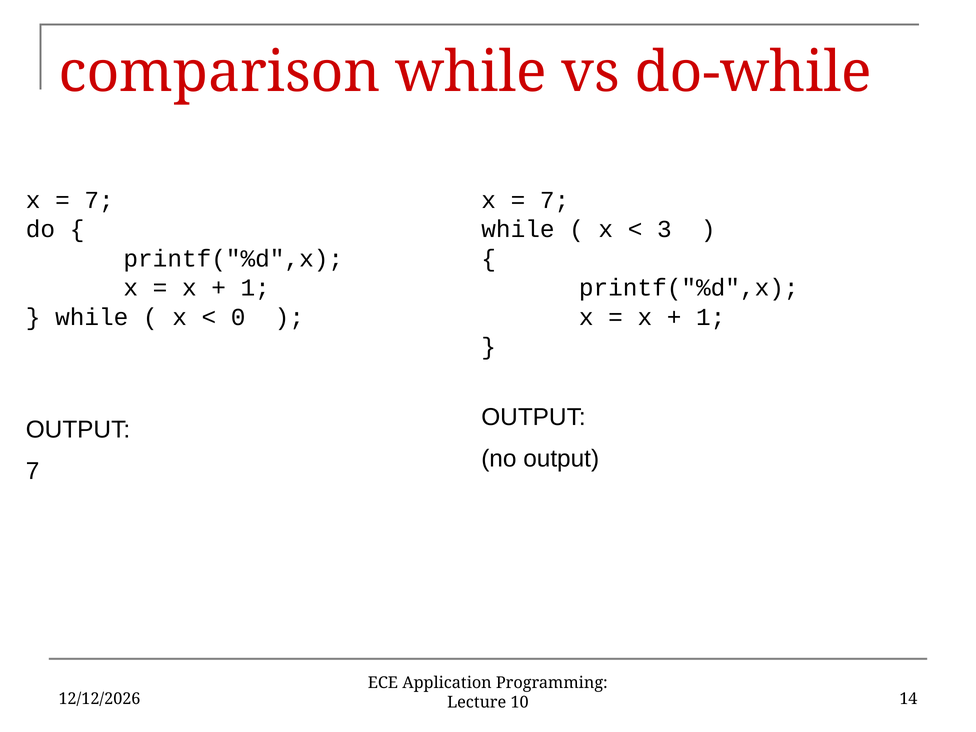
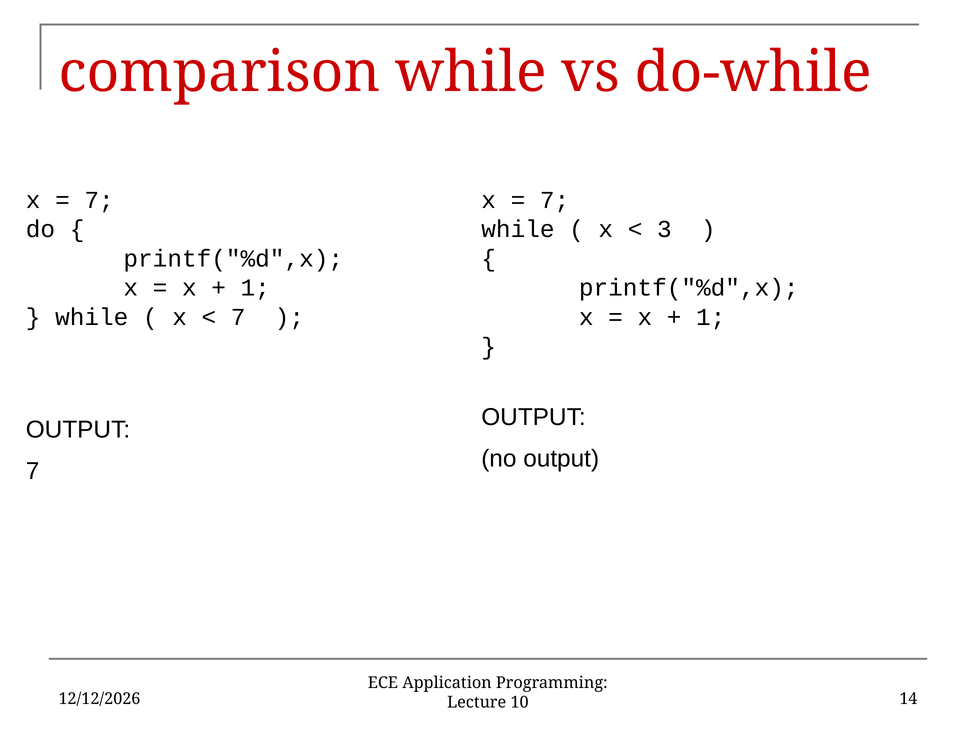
0: 0 -> 7 (238, 317)
